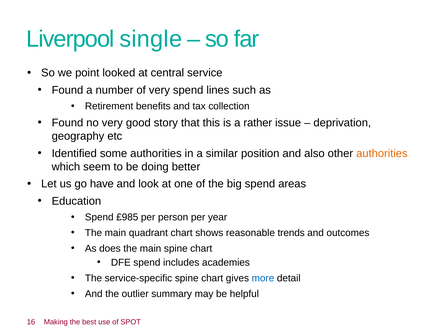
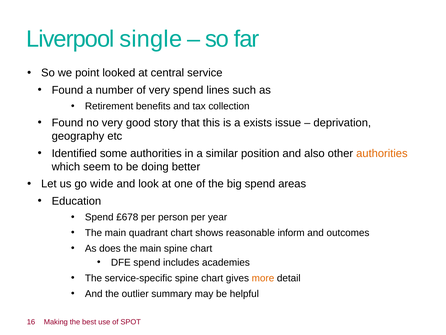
rather: rather -> exists (258, 123)
have: have -> wide (102, 184)
£985: £985 -> £678 (127, 217)
trends: trends -> inform (291, 233)
more colour: blue -> orange (263, 278)
